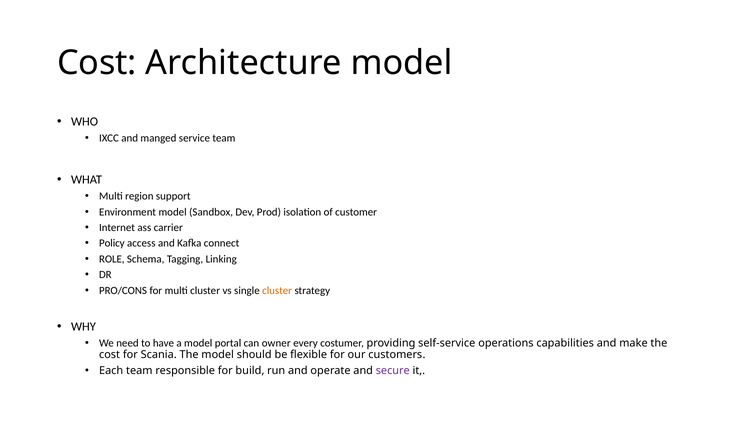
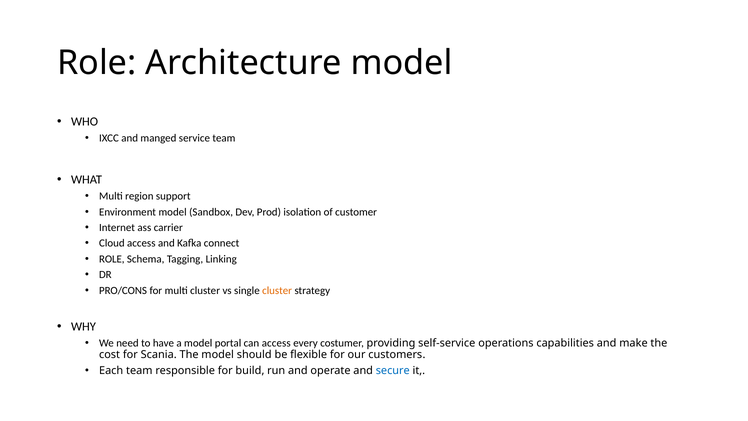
Cost: Cost -> Role (97, 63)
Policy: Policy -> Cloud (112, 243)
can owner: owner -> access (276, 343)
secure colour: purple -> blue (393, 370)
